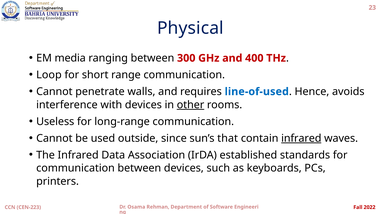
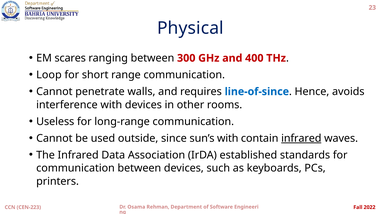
media: media -> scares (70, 58)
line-of-used: line-of-used -> line-of-since (257, 92)
other underline: present -> none (191, 105)
sun’s that: that -> with (228, 138)
